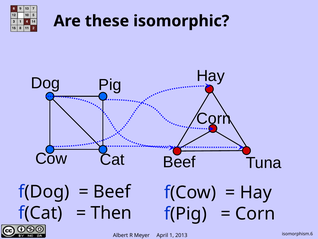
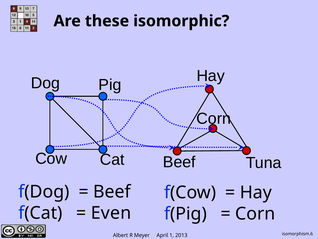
Then: Then -> Even (111, 212)
